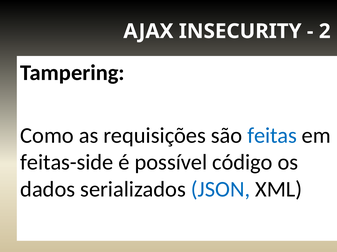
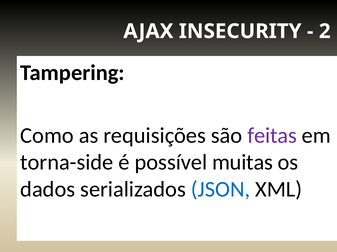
feitas colour: blue -> purple (272, 136)
feitas-side: feitas-side -> torna-side (67, 163)
código: código -> muitas (242, 163)
